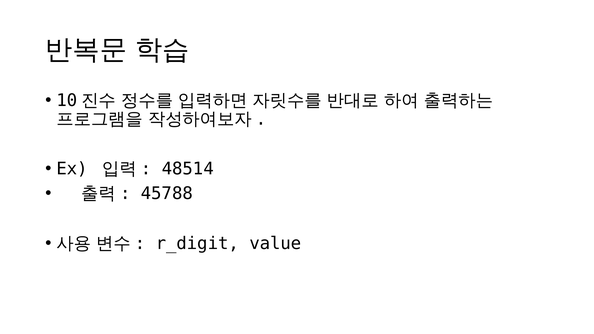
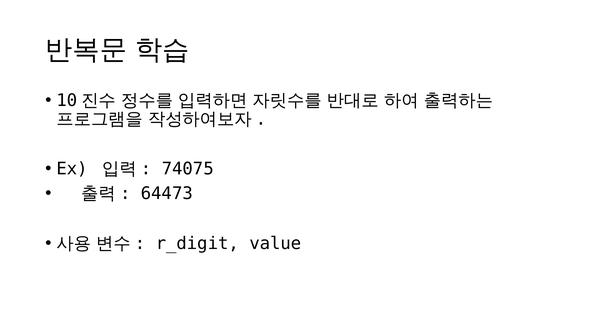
48514: 48514 -> 74075 (188, 169)
45788: 45788 -> 64473 (167, 194)
